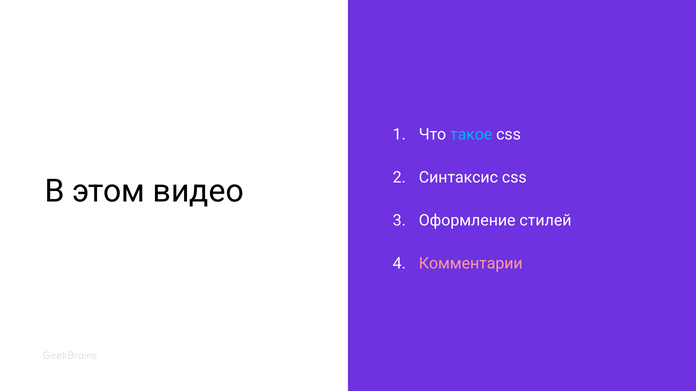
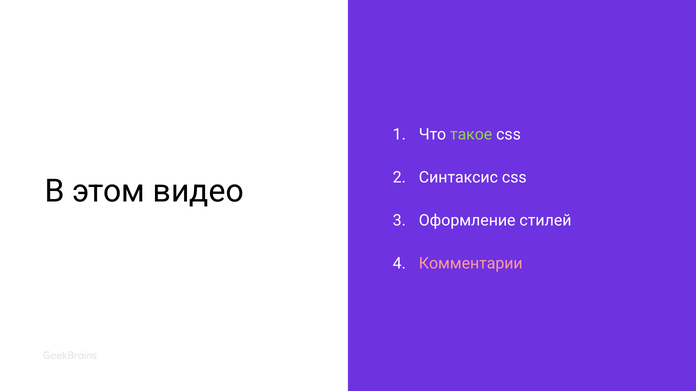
такое colour: light blue -> light green (471, 134)
